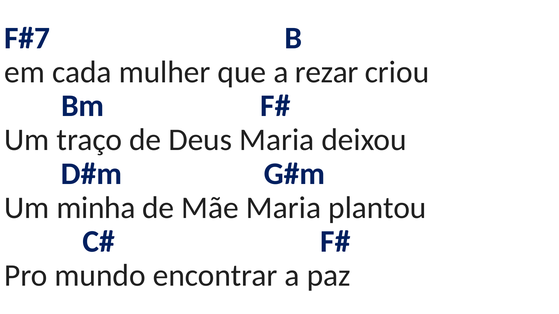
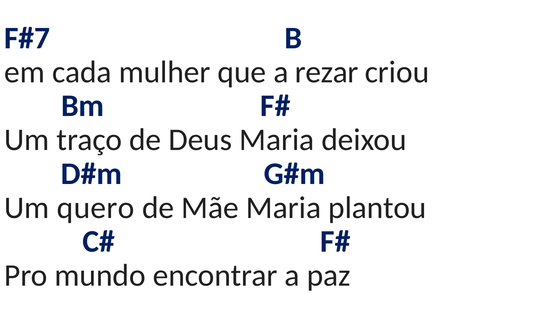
minha: minha -> quero (96, 208)
